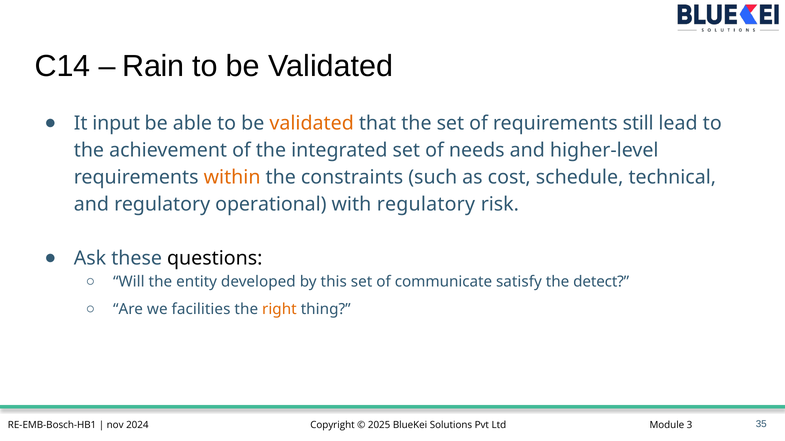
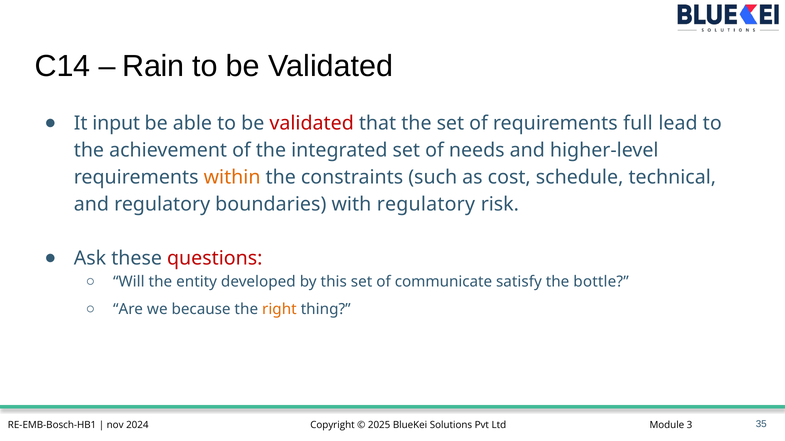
validated colour: orange -> red (312, 123)
still: still -> full (638, 123)
operational: operational -> boundaries (271, 205)
questions colour: black -> red (215, 259)
detect: detect -> bottle (601, 282)
facilities: facilities -> because (201, 310)
